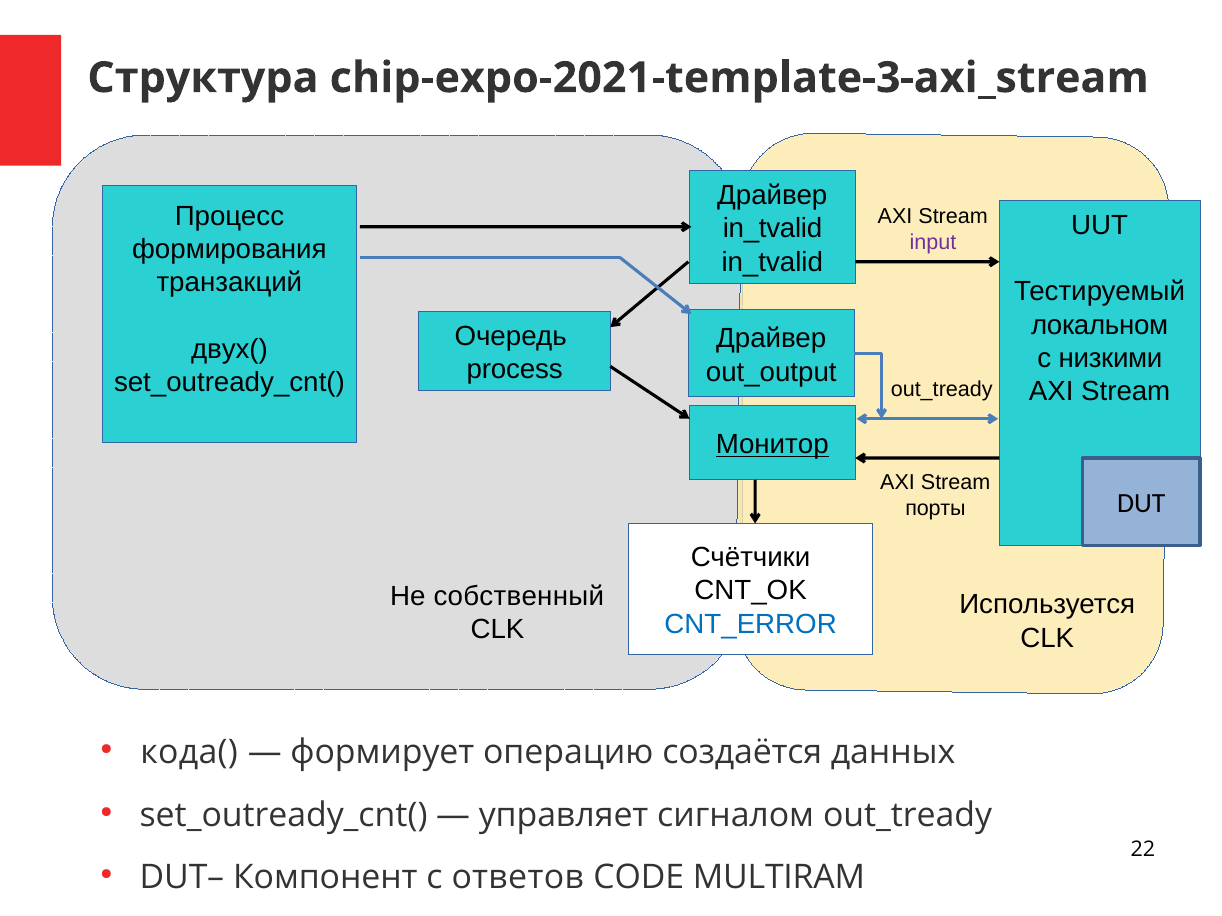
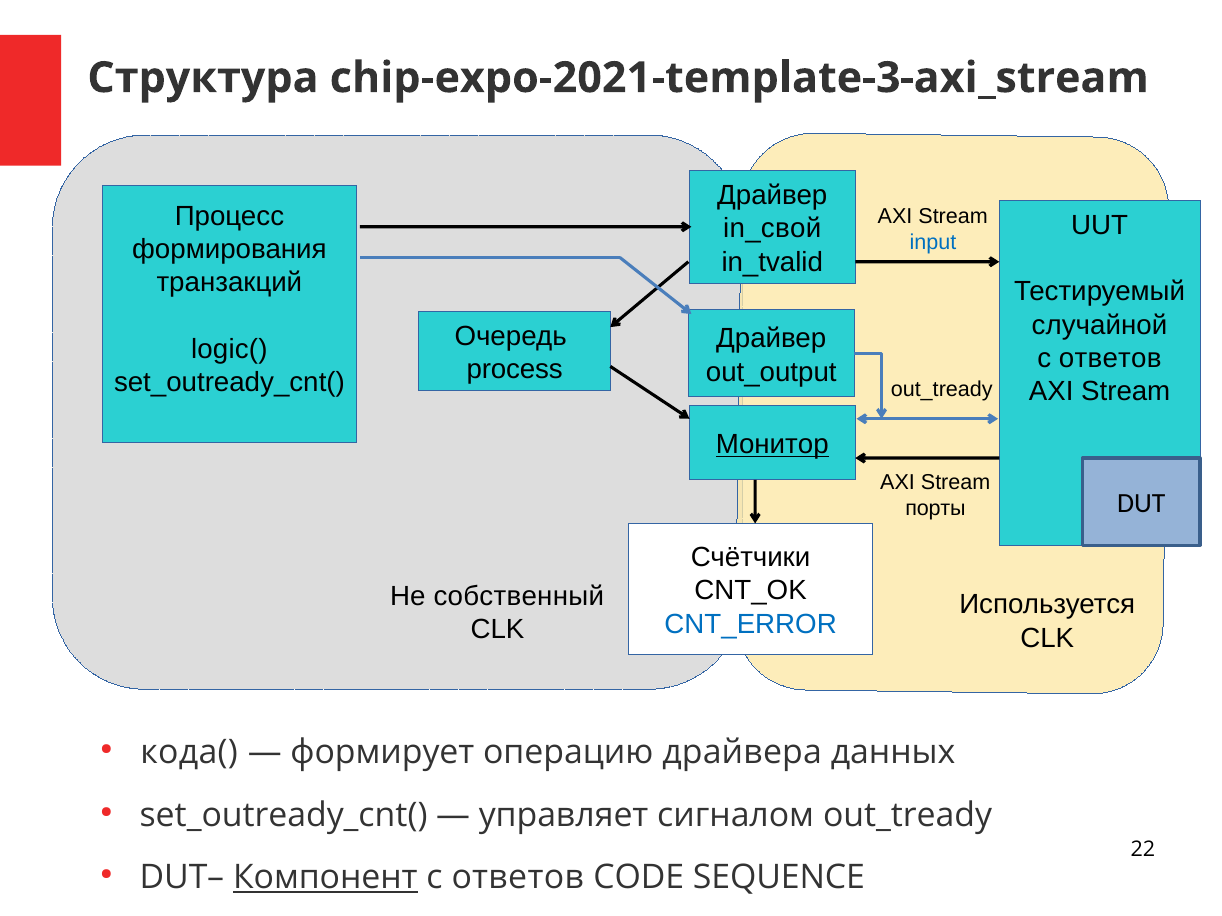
in_tvalid: in_tvalid -> in_свой (772, 229)
input colour: purple -> blue (933, 242)
локальном: локальном -> случайной (1100, 325)
двух(: двух( -> logic( (229, 349)
низкими: низкими -> ответов (1110, 358)
создаётся: создаётся -> драйвера (742, 753)
Компонент underline: none -> present (325, 878)
MULTIRAM: MULTIRAM -> SEQUENCE (779, 878)
